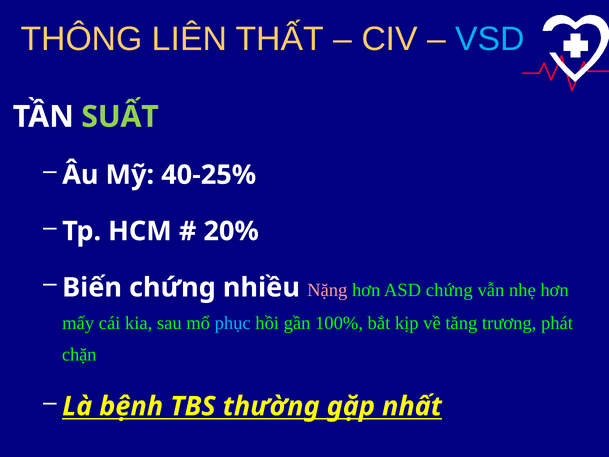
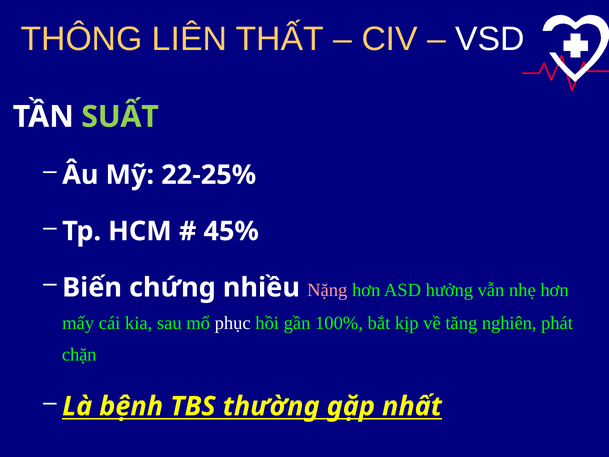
VSD colour: light blue -> white (490, 39)
40-25%: 40-25% -> 22-25% (209, 175)
20%: 20% -> 45% (231, 231)
ASD chứng: chứng -> hưởng (449, 290)
phục colour: light blue -> white (233, 323)
trương: trương -> nghiên (509, 323)
